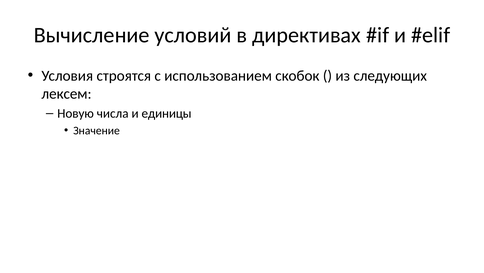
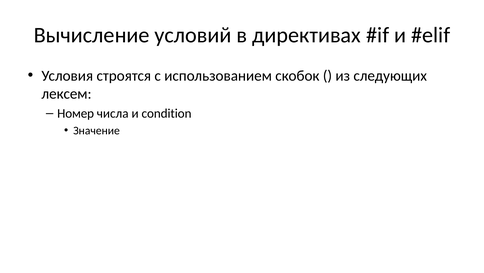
Новую: Новую -> Номер (76, 113)
единицы: единицы -> condition (167, 113)
